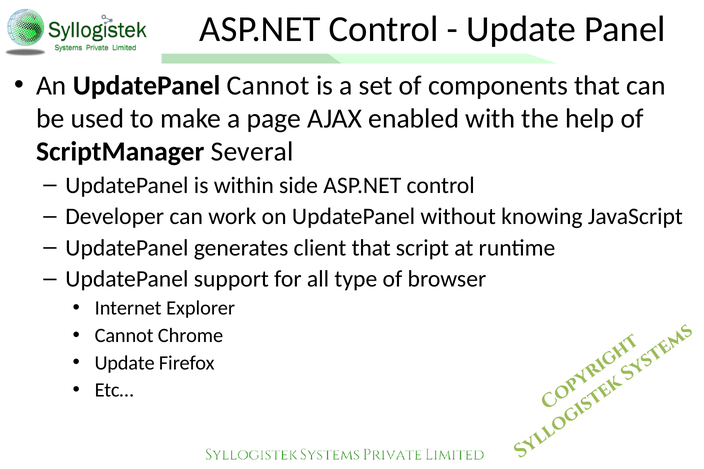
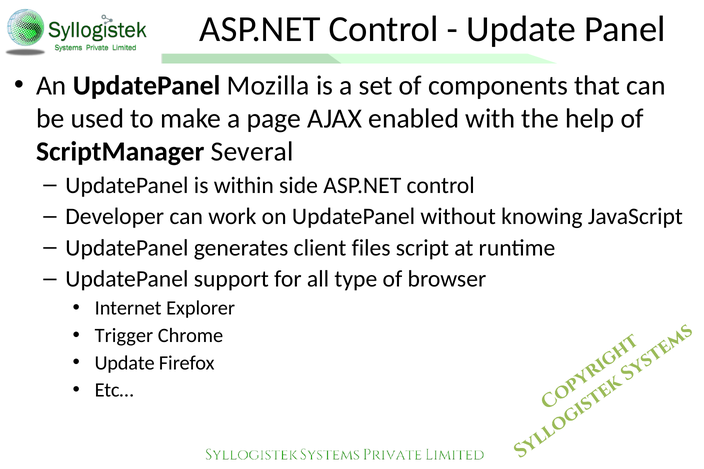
UpdatePanel Cannot: Cannot -> Mozilla (268, 85)
client that: that -> files (371, 248)
Cannot: Cannot -> Trigger (124, 336)
